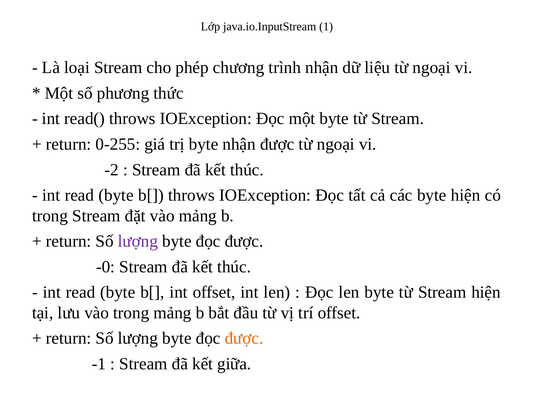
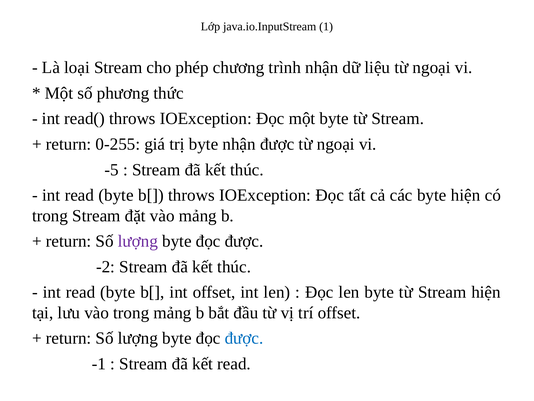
-2: -2 -> -5 (112, 170)
-0: -0 -> -2 (106, 266)
được colour: orange -> blue (244, 338)
kết giữa: giữa -> read (234, 363)
